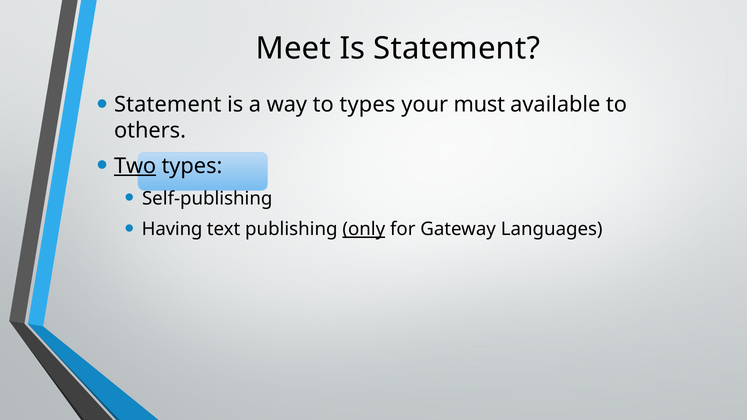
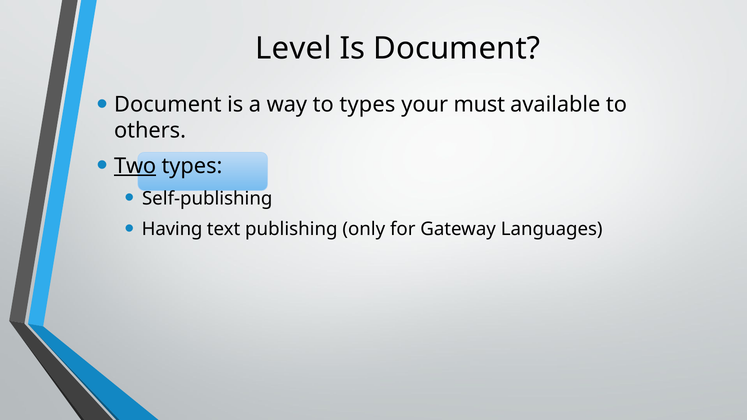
Meet: Meet -> Level (293, 49)
Is Statement: Statement -> Document (457, 49)
Statement: Statement -> Document (168, 105)
only underline: present -> none (364, 229)
